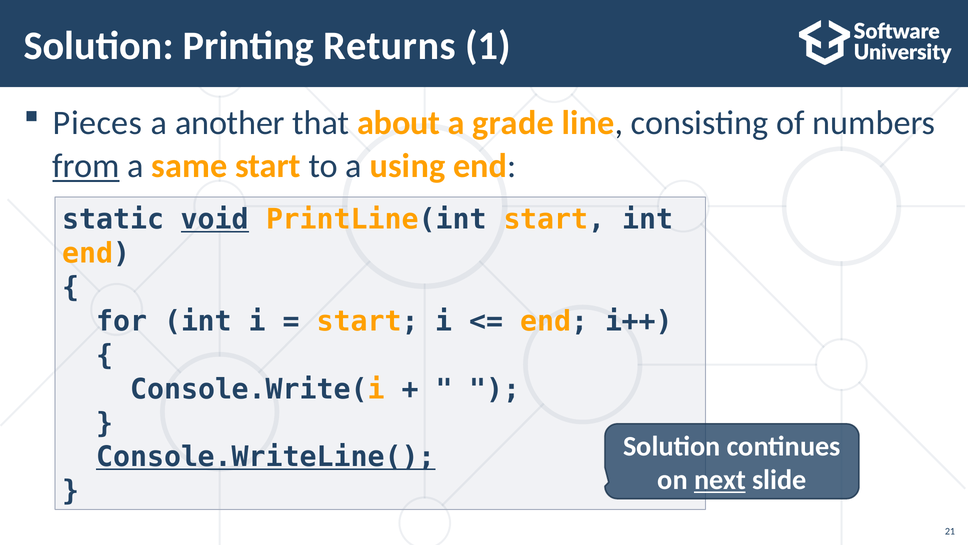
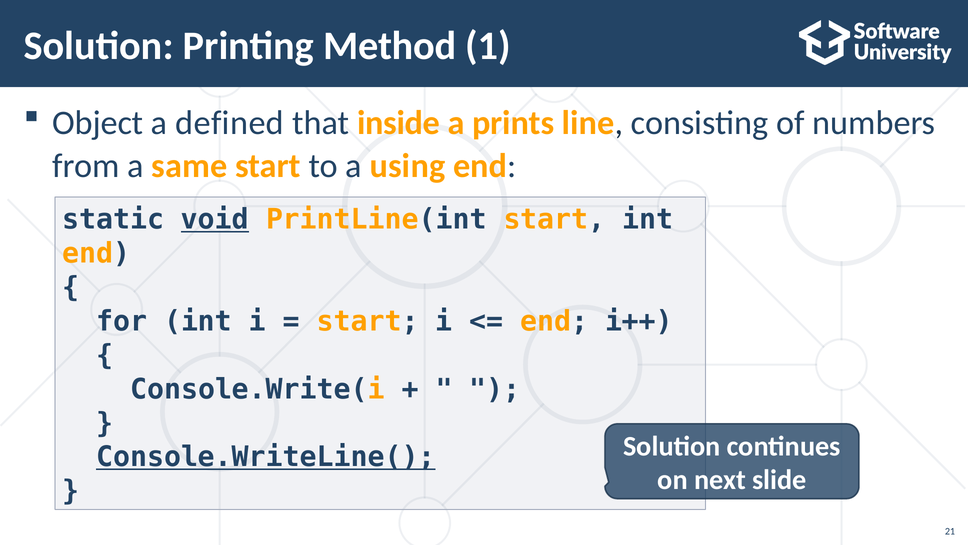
Returns: Returns -> Method (390, 46)
Pieces: Pieces -> Object (98, 123)
another: another -> defined (230, 123)
about: about -> inside (399, 123)
grade: grade -> prints (513, 123)
from underline: present -> none (86, 166)
next underline: present -> none (720, 480)
